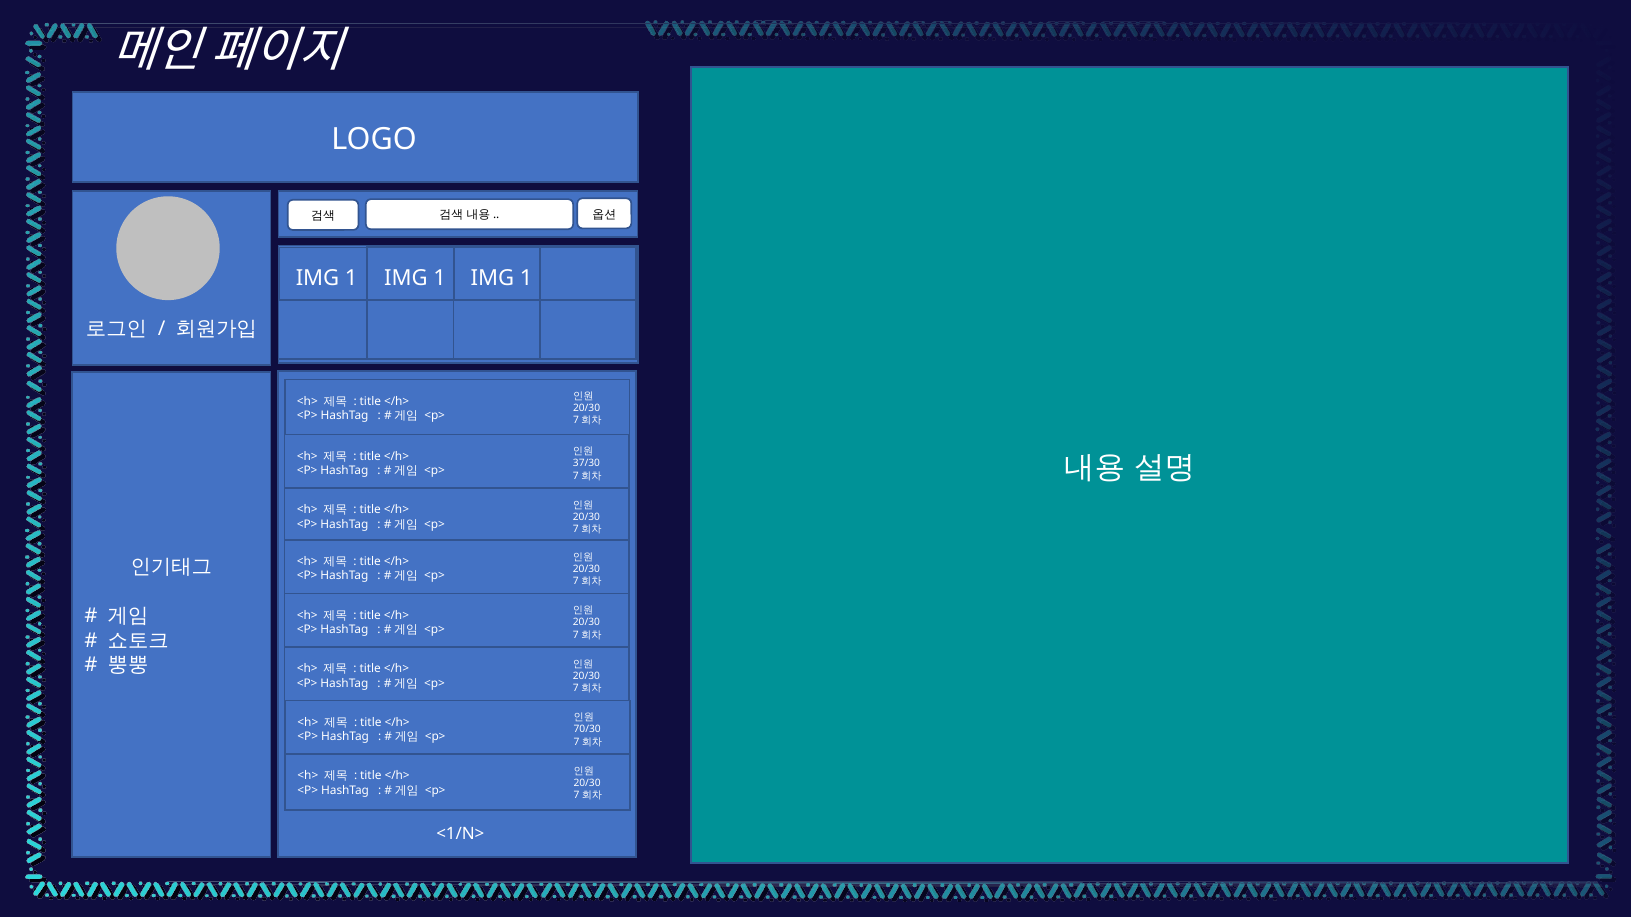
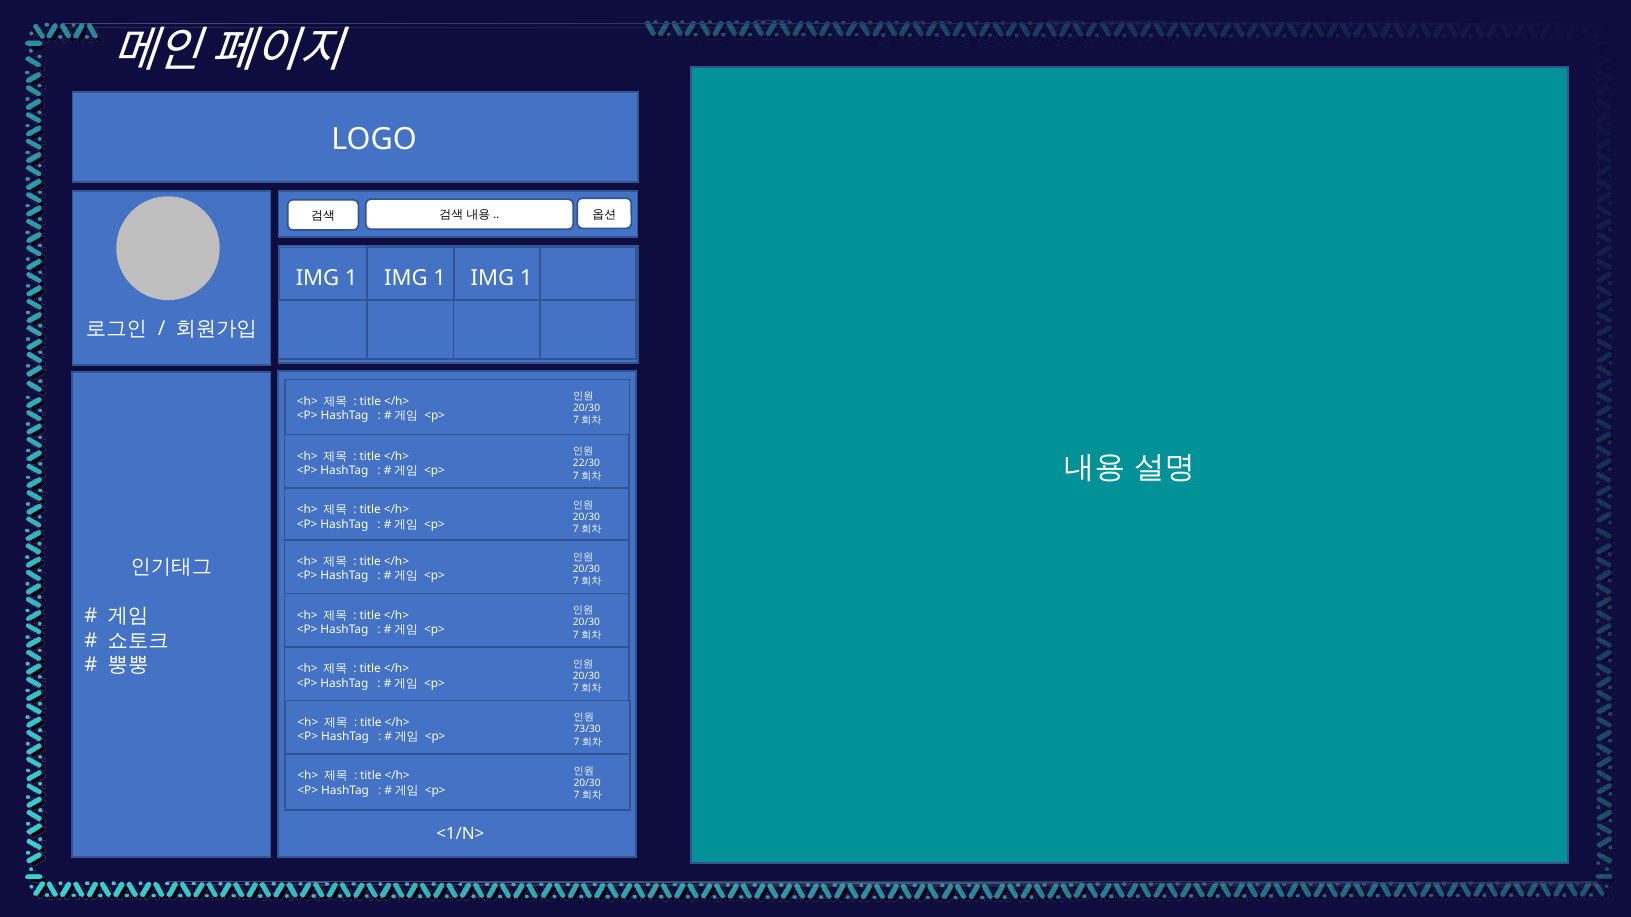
37/30: 37/30 -> 22/30 (586, 464)
70/30: 70/30 -> 73/30 (587, 730)
